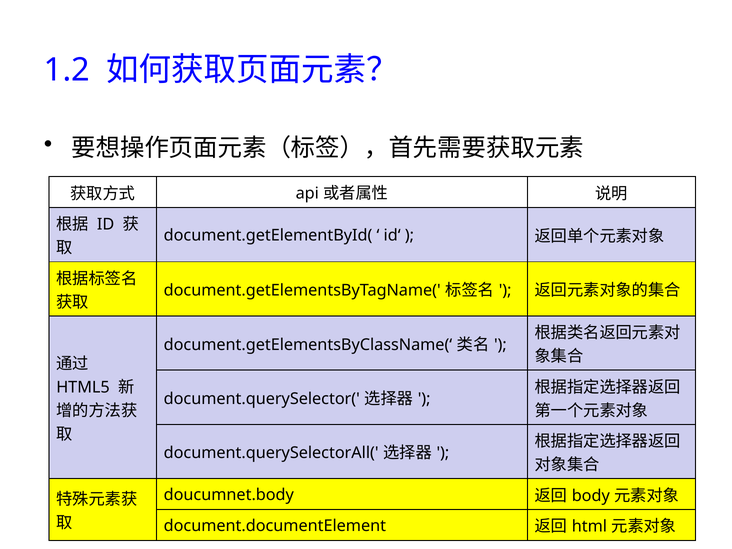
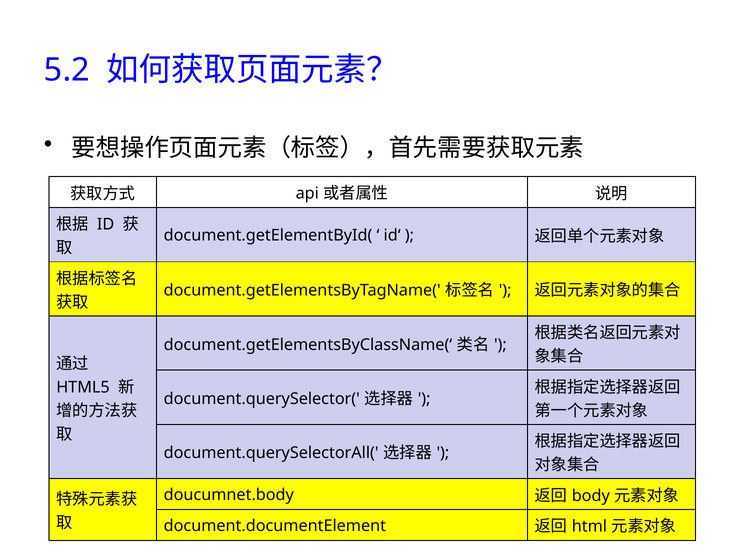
1.2: 1.2 -> 5.2 (67, 70)
